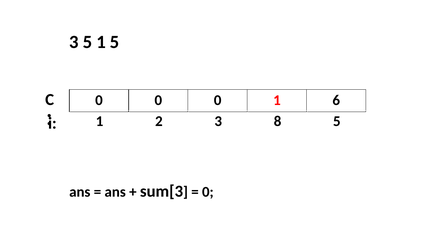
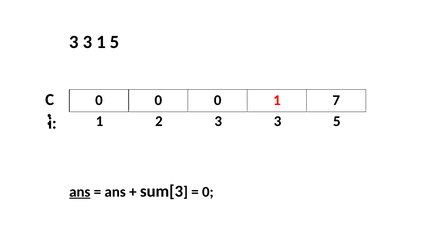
5: 5 -> 3 (87, 42)
6: 6 -> 7 (336, 100)
2 3 8: 8 -> 3 (278, 121)
ans underline: none -> present (80, 192)
